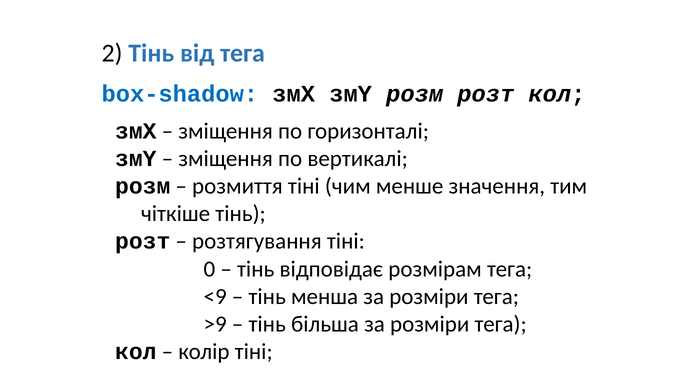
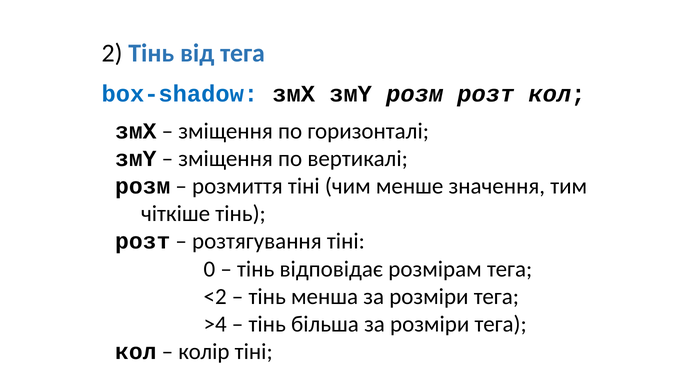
<9: <9 -> <2 (215, 297)
>9: >9 -> >4 (215, 324)
